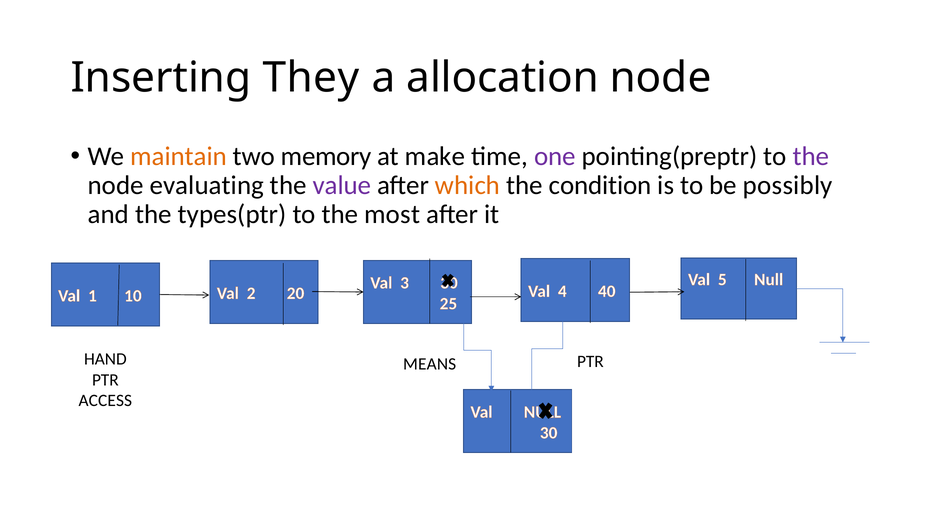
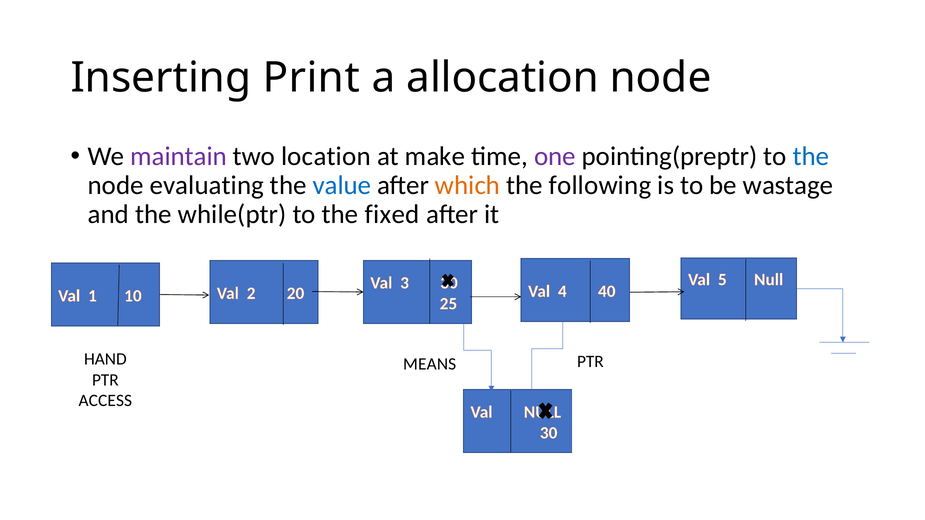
They: They -> Print (311, 78)
maintain colour: orange -> purple (179, 156)
memory: memory -> location (326, 156)
the colour: purple -> blue (811, 156)
value colour: purple -> blue (342, 186)
condition: condition -> following (600, 186)
possibly: possibly -> wastage (788, 186)
types(ptr: types(ptr -> while(ptr (232, 215)
most: most -> fixed (392, 215)
